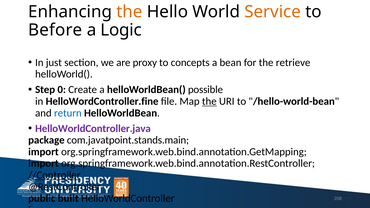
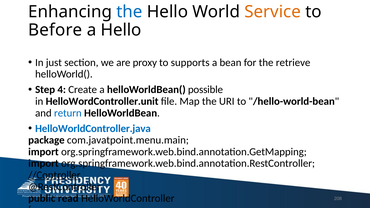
the colour: orange -> blue (129, 12)
a Logic: Logic -> Hello (121, 30)
concepts: concepts -> supports (190, 63)
0: 0 -> 4 (62, 90)
HelloWordController.fine: HelloWordController.fine -> HelloWordController.unit (102, 101)
the underline: present -> none (209, 101)
HelloWorldController.java colour: purple -> blue (93, 129)
com.javatpoint.stands.main: com.javatpoint.stands.main -> com.javatpoint.menu.main (128, 140)
built: built -> read (68, 198)
